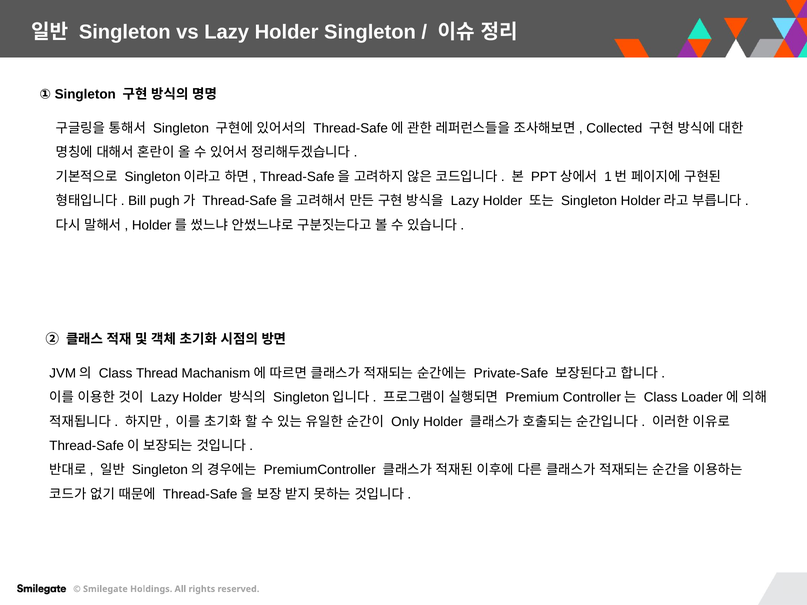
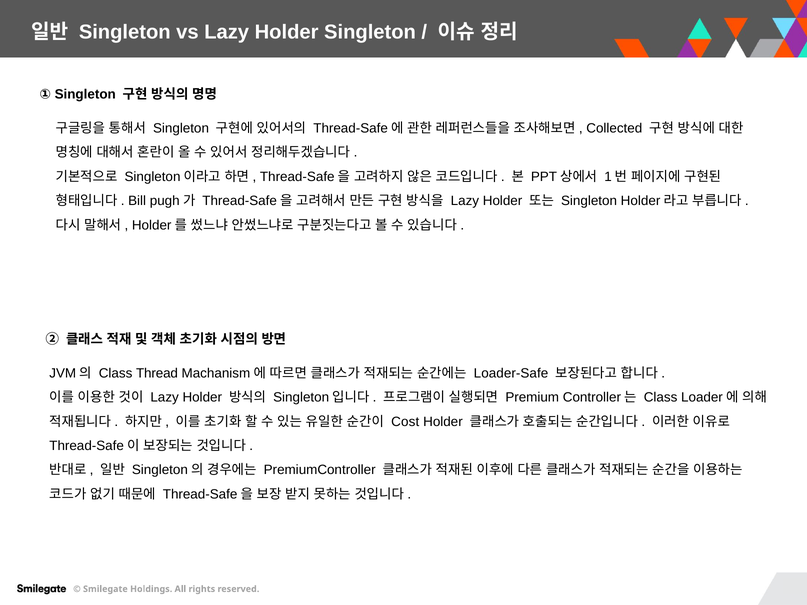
Private-Safe: Private-Safe -> Loader-Safe (511, 373)
Only: Only -> Cost (405, 422)
